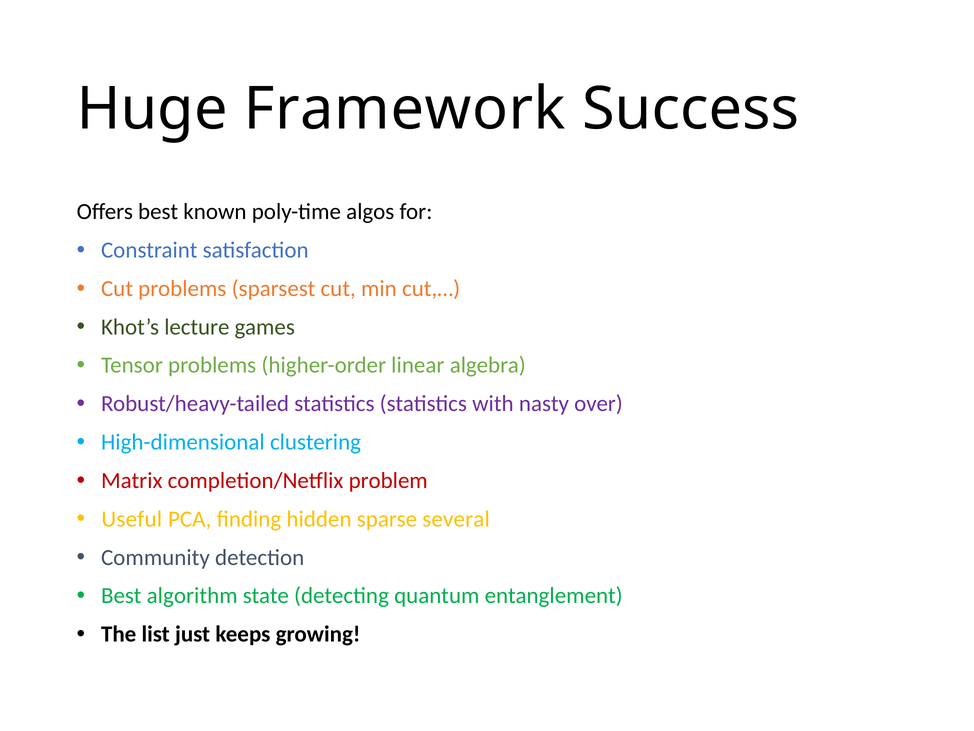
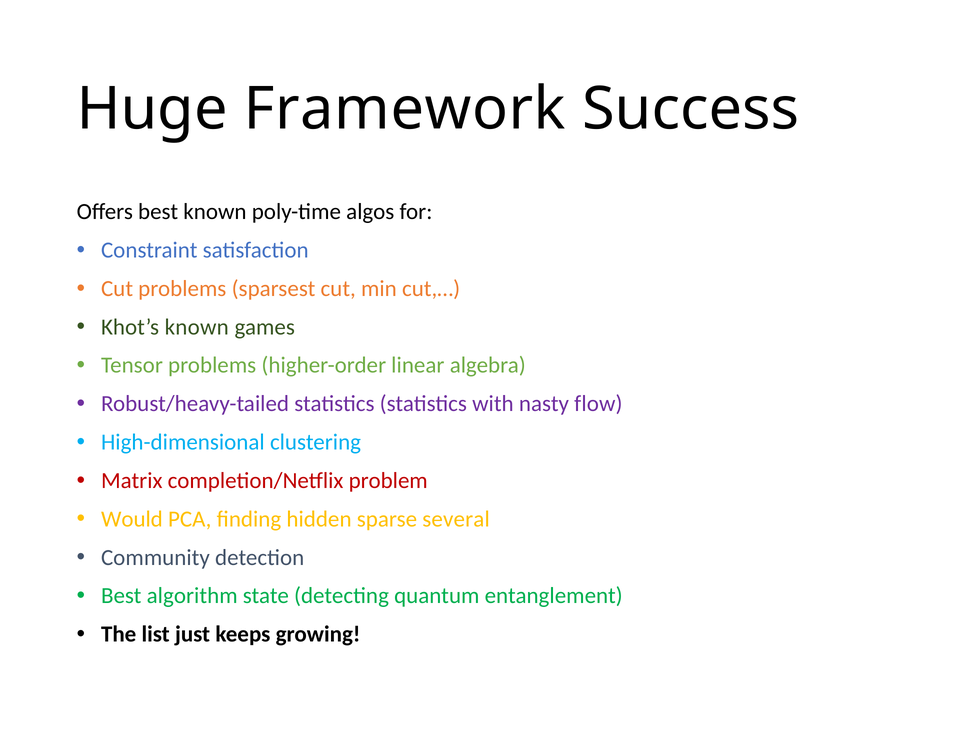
Khot’s lecture: lecture -> known (197, 327)
over: over -> flow (598, 404)
Useful: Useful -> Would (132, 519)
